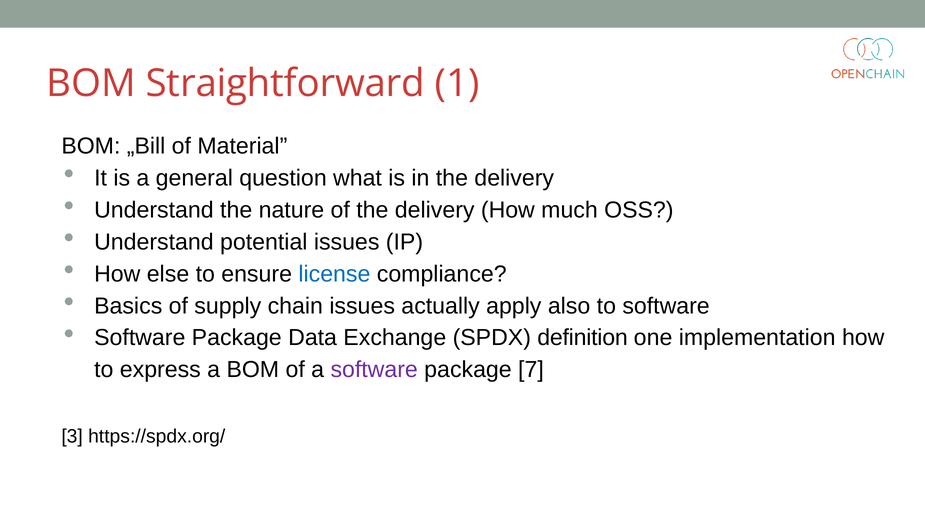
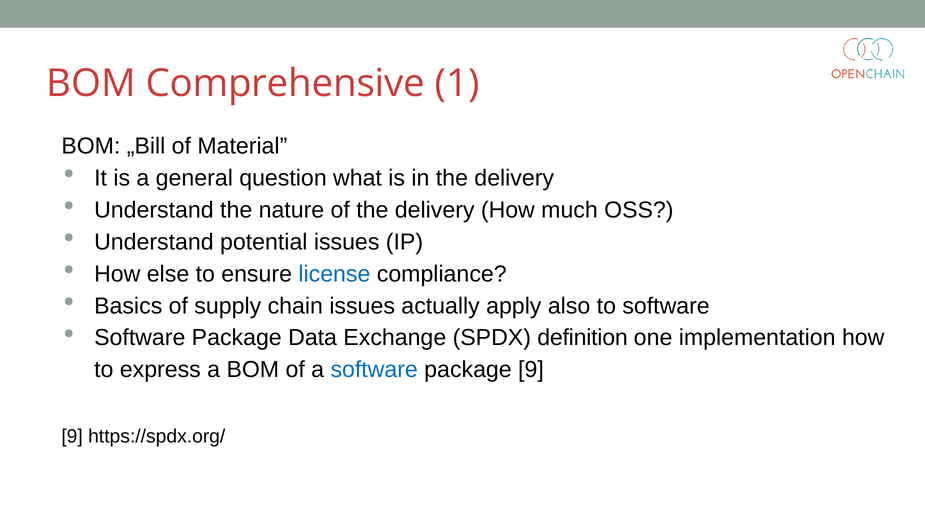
Straightforward: Straightforward -> Comprehensive (285, 83)
software colour: purple -> blue (374, 369)
package 7: 7 -> 9 (531, 369)
3: 3 -> 9 (72, 436)
